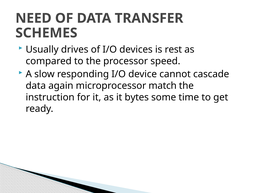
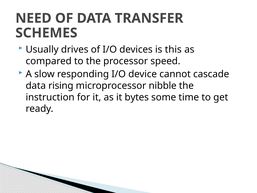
rest: rest -> this (173, 49)
again: again -> rising (61, 86)
match: match -> nibble (163, 86)
